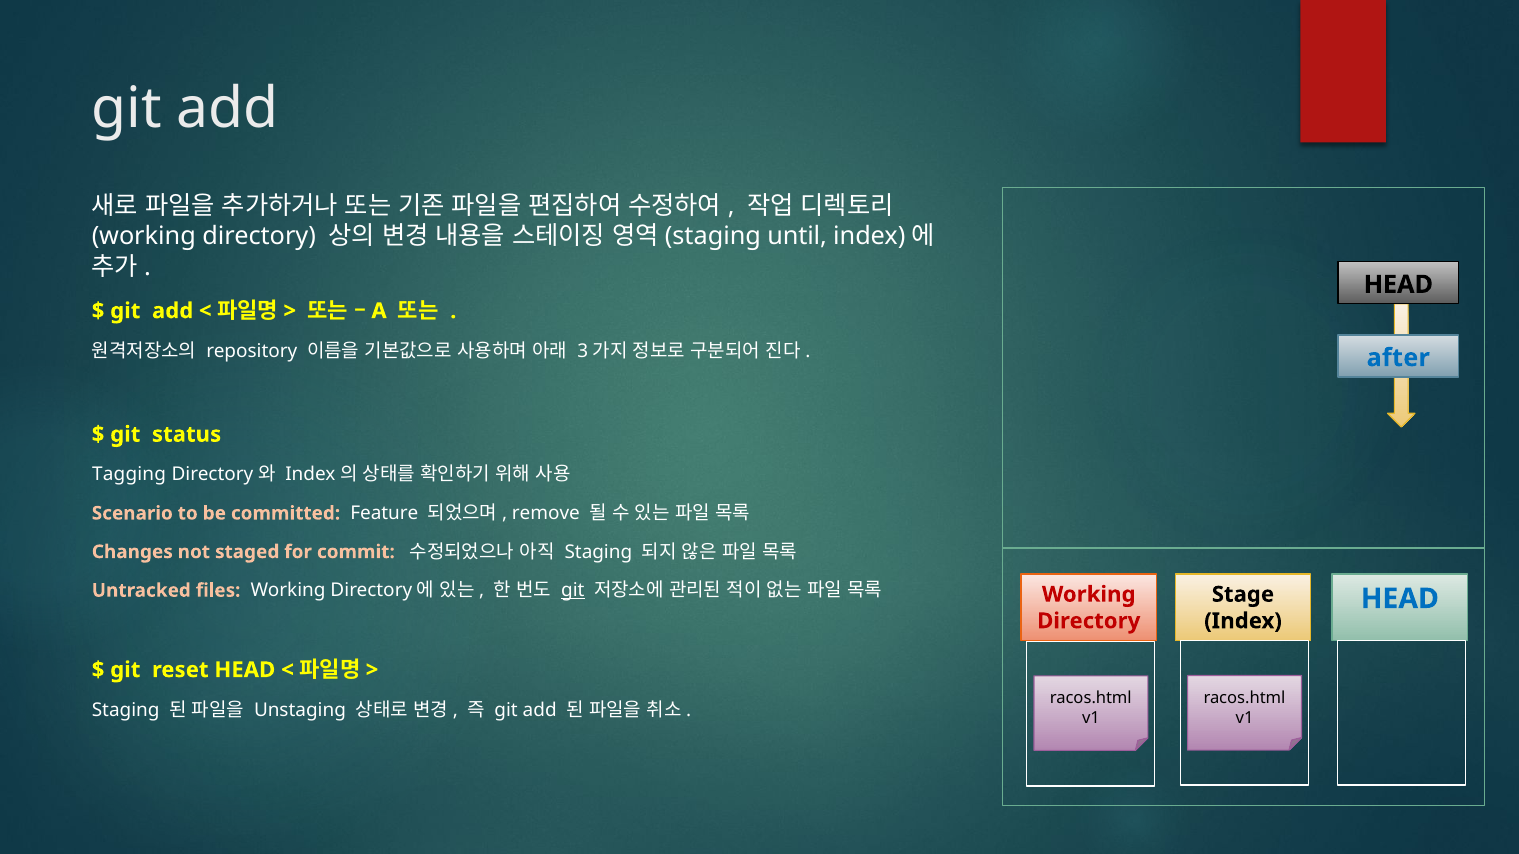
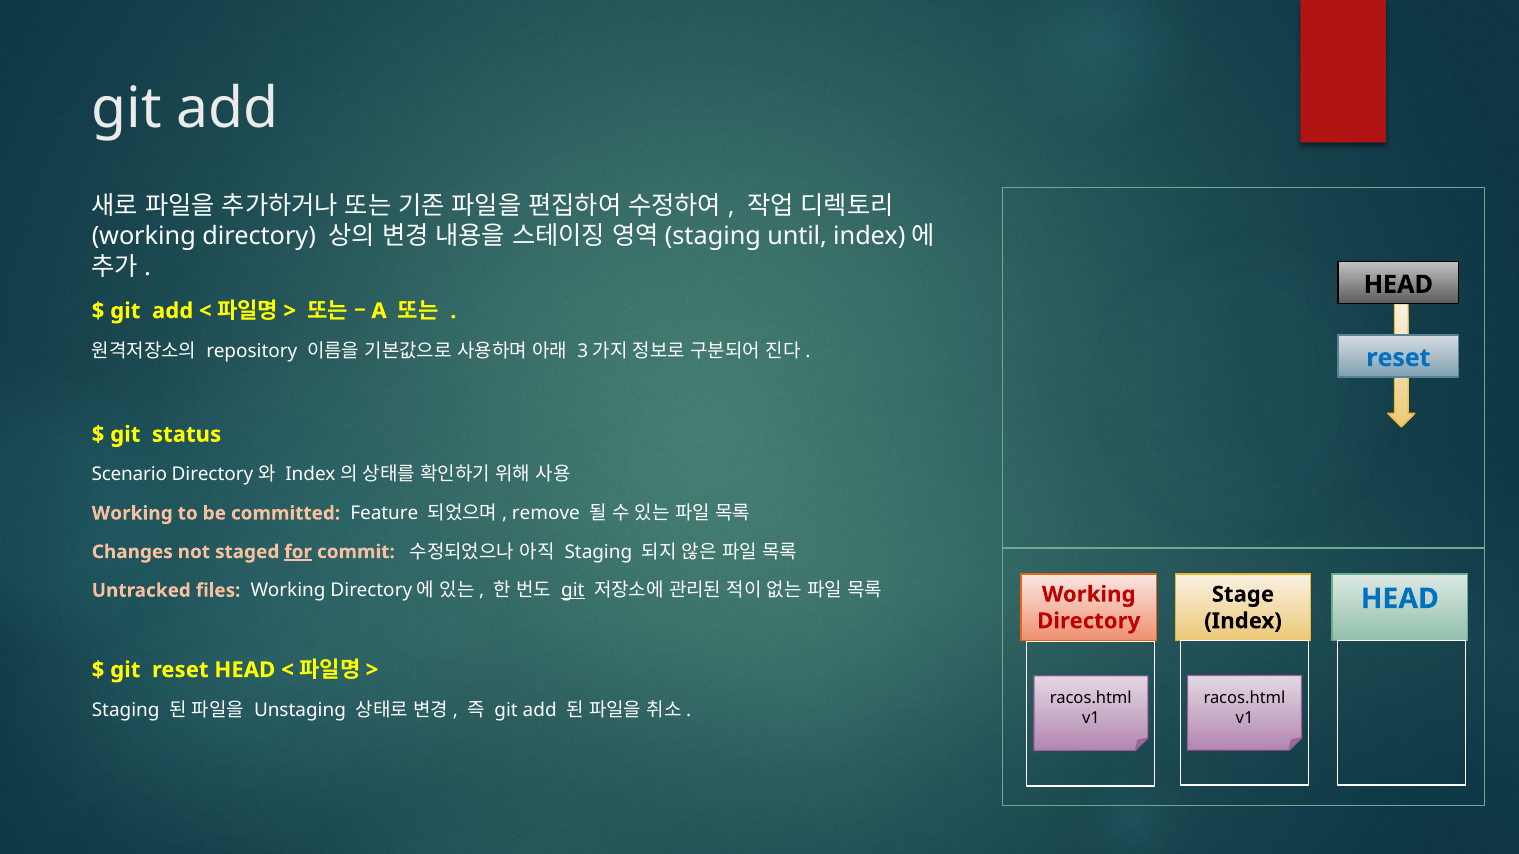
after: after -> reset (1398, 358)
Tagging: Tagging -> Scenario (129, 475)
Scenario: Scenario -> Working (132, 514)
for underline: none -> present (298, 552)
